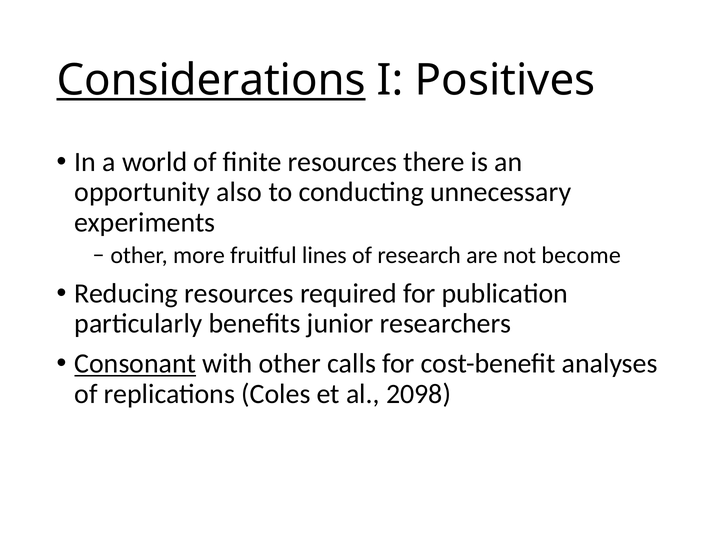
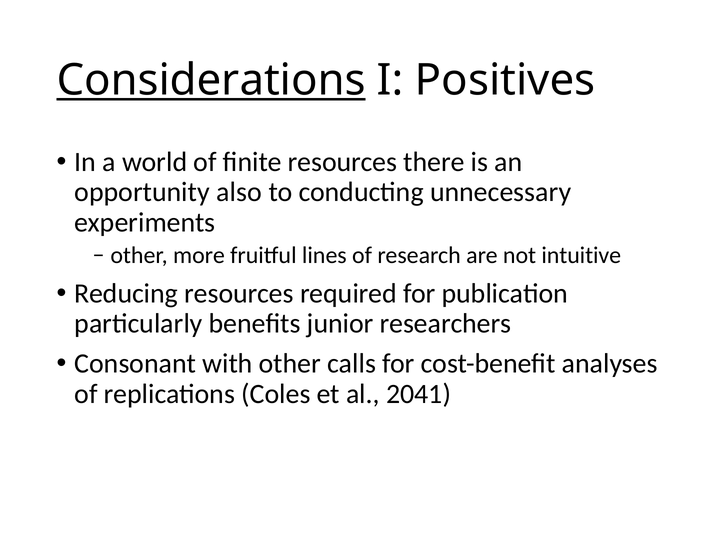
become: become -> intuitive (581, 255)
Consonant underline: present -> none (135, 363)
2098: 2098 -> 2041 (419, 394)
